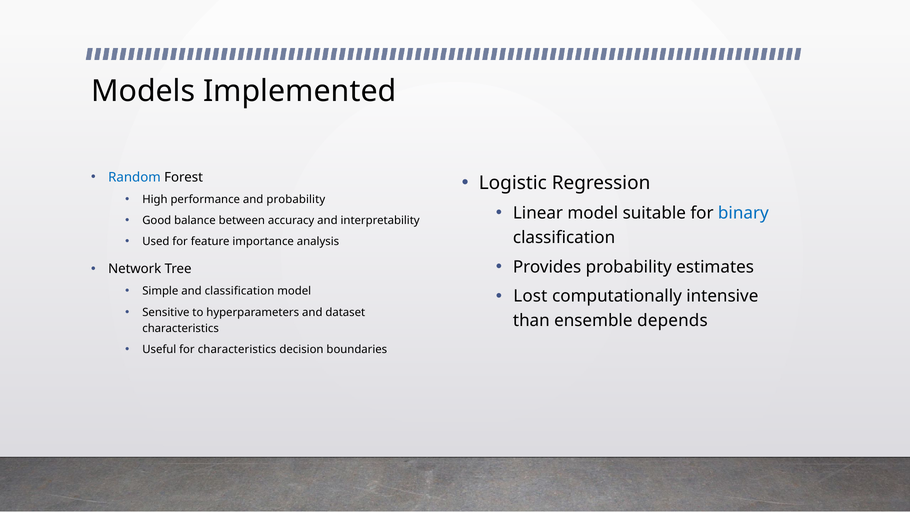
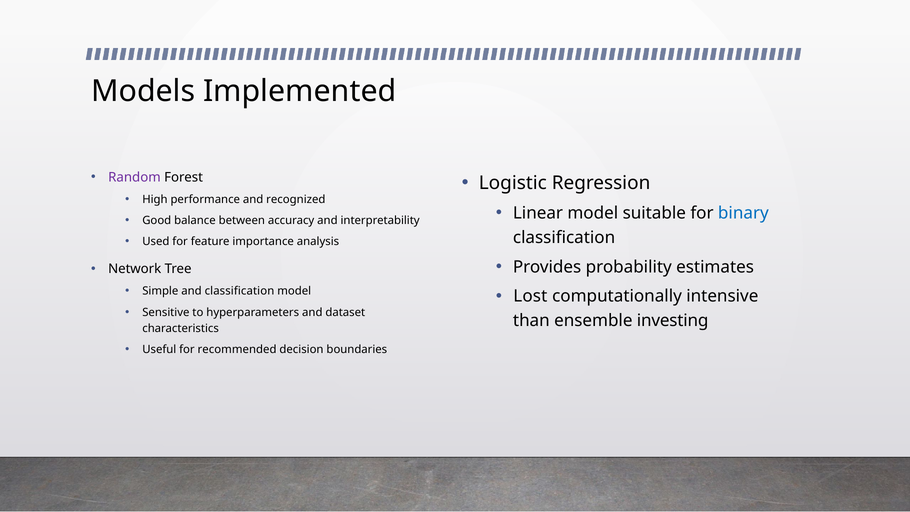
Random colour: blue -> purple (134, 177)
and probability: probability -> recognized (296, 199)
depends: depends -> investing (673, 321)
for characteristics: characteristics -> recommended (237, 350)
